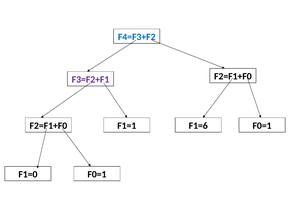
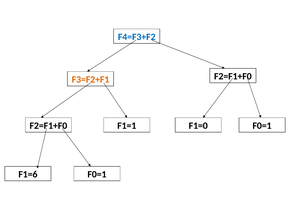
F3=F2+F1 colour: purple -> orange (91, 80)
F1=6: F1=6 -> F1=0 (198, 126)
F1=0: F1=0 -> F1=6 (28, 175)
